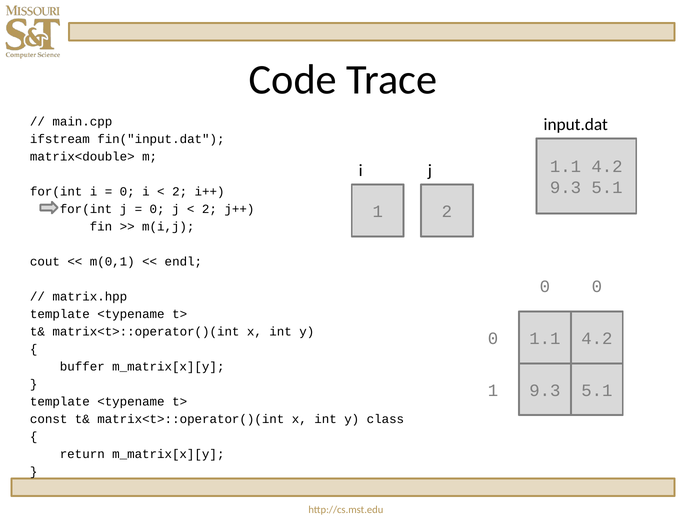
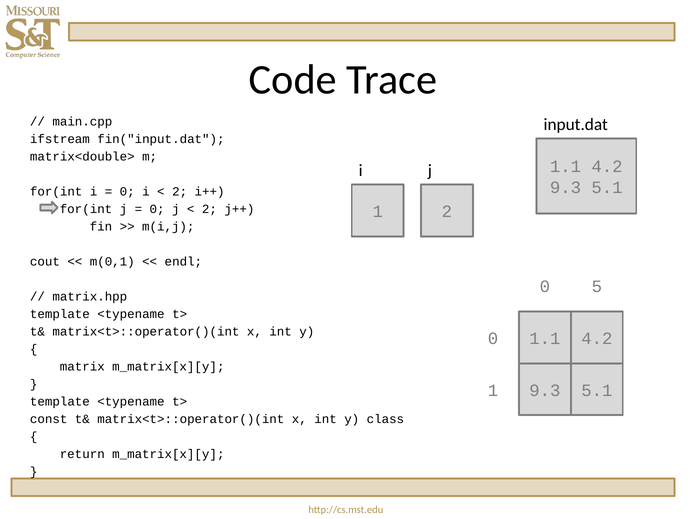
0 0: 0 -> 5 (597, 287)
buffer: buffer -> matrix (82, 367)
